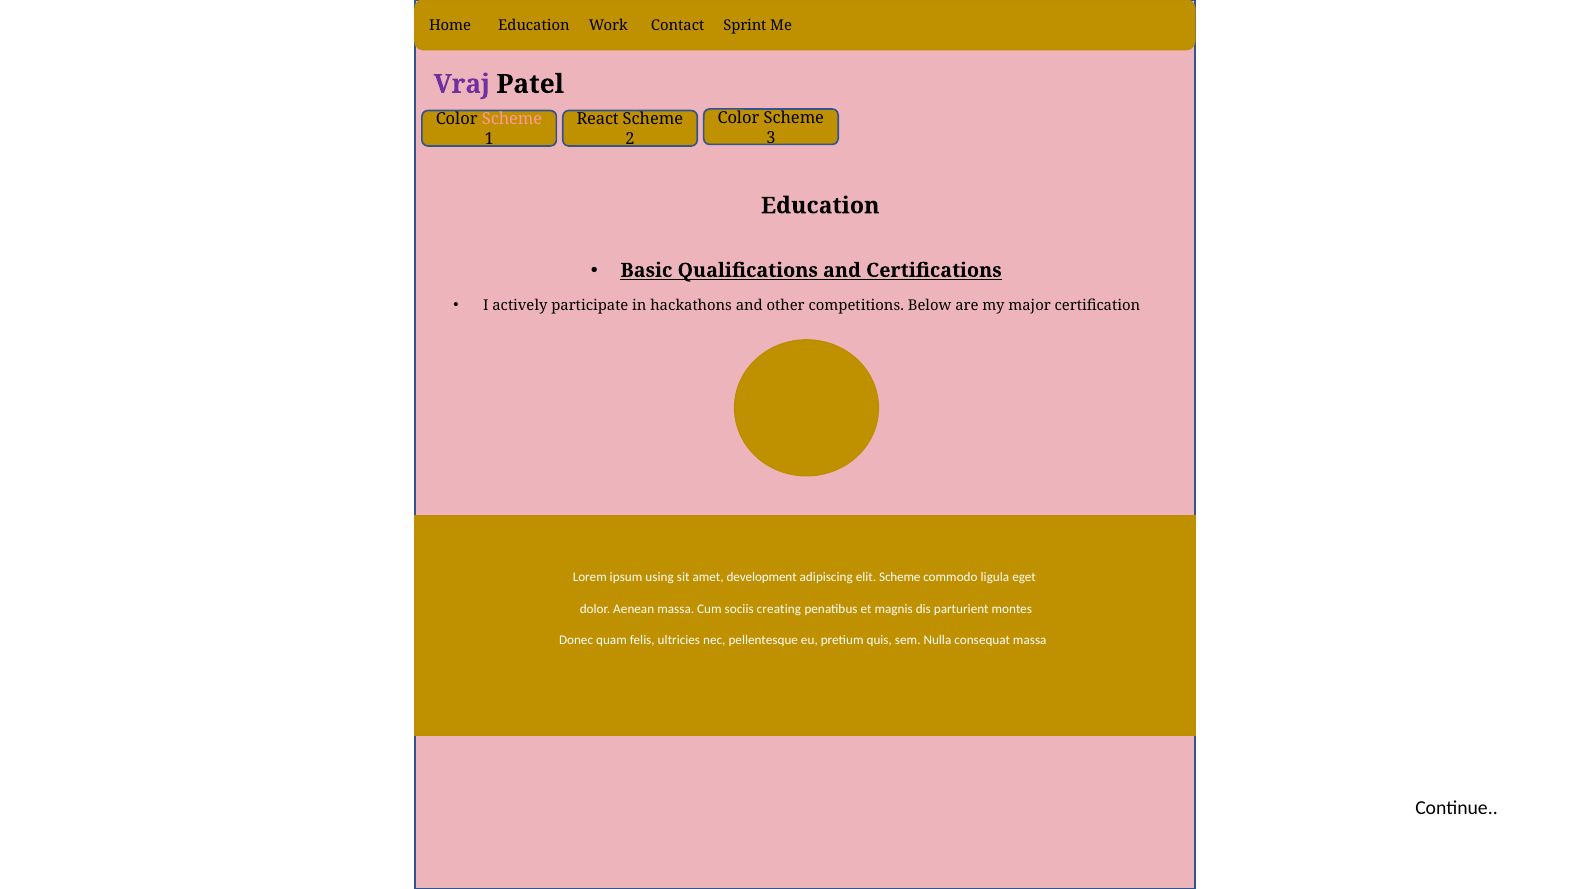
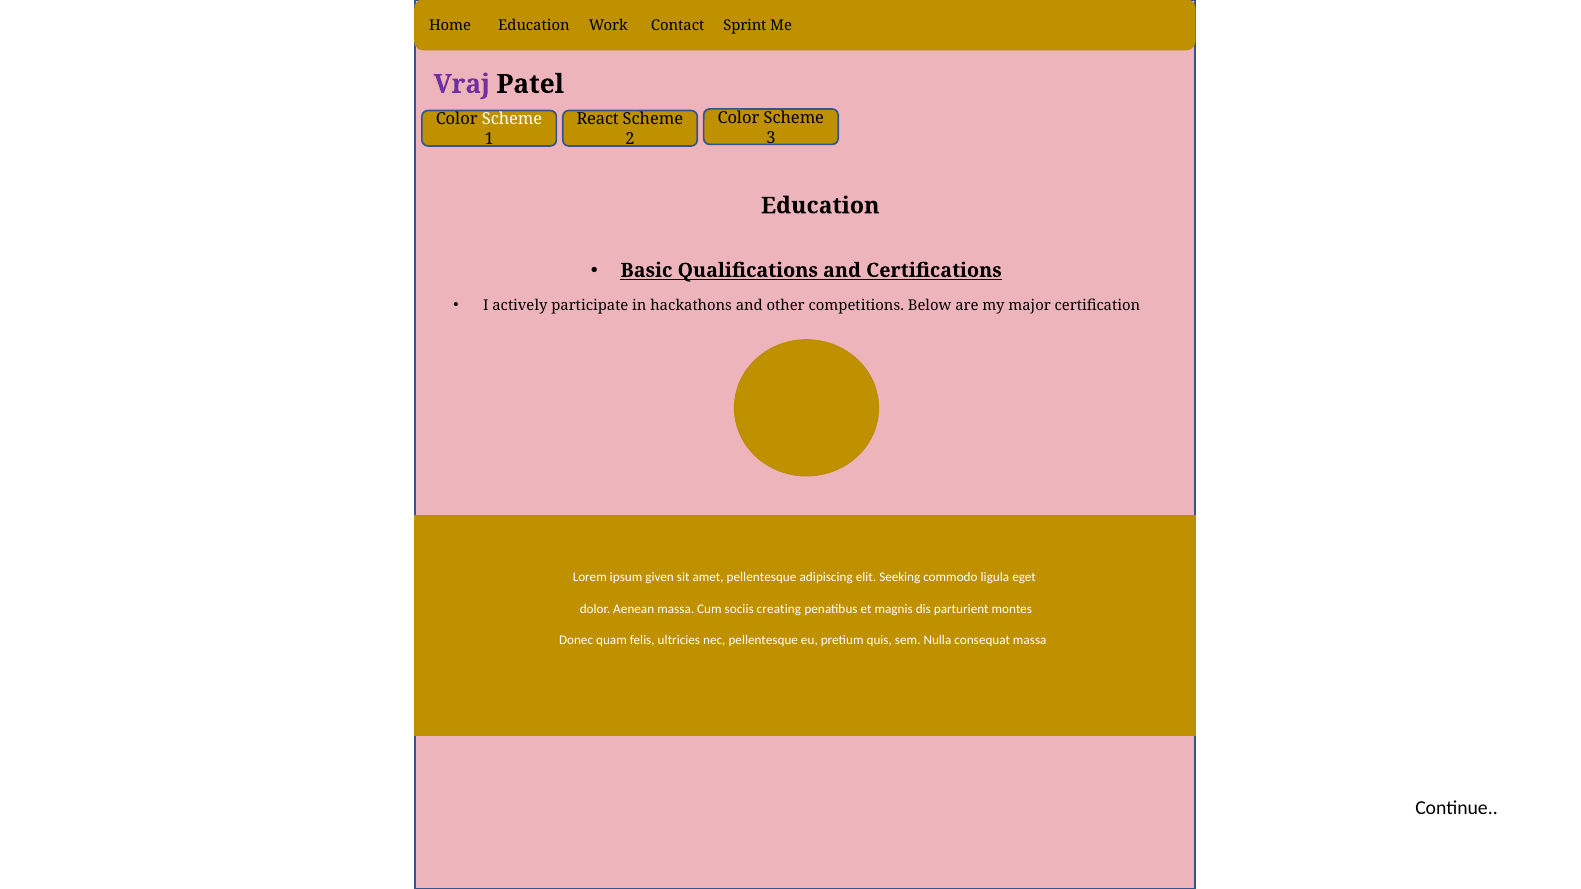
Scheme colour: pink -> white (512, 119)
using: using -> given (660, 578)
amet development: development -> pellentesque (762, 578)
elit Scheme: Scheme -> Seeking (900, 578)
